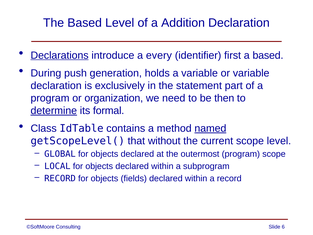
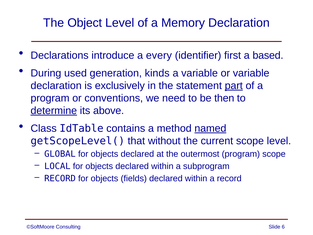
The Based: Based -> Object (85, 23)
Addition: Addition -> Memory (183, 23)
Declarations underline: present -> none (60, 55)
push: push -> used (75, 73)
holds: holds -> kinds (157, 73)
part underline: none -> present (234, 86)
organization: organization -> conventions (114, 98)
formal: formal -> above (109, 111)
